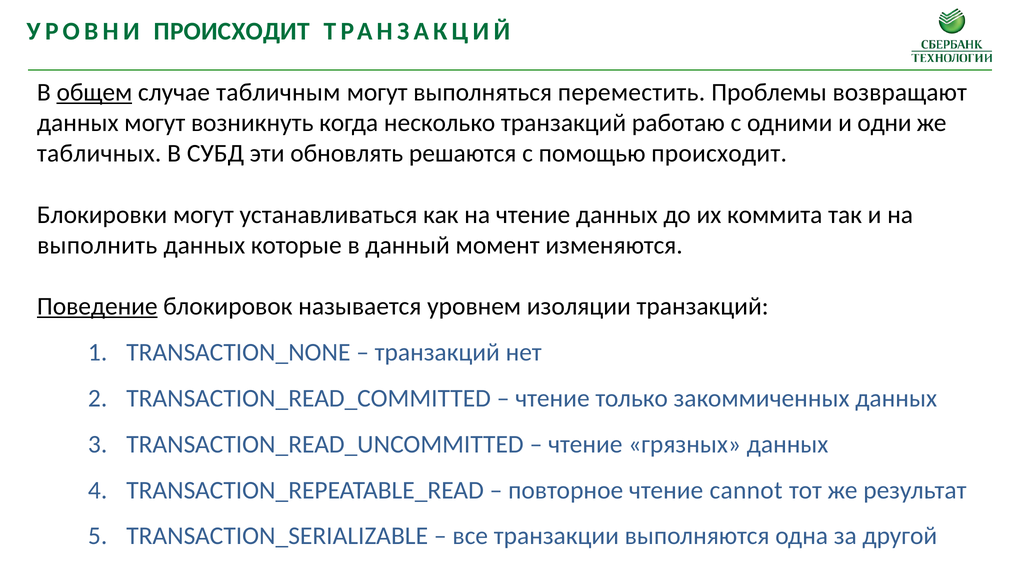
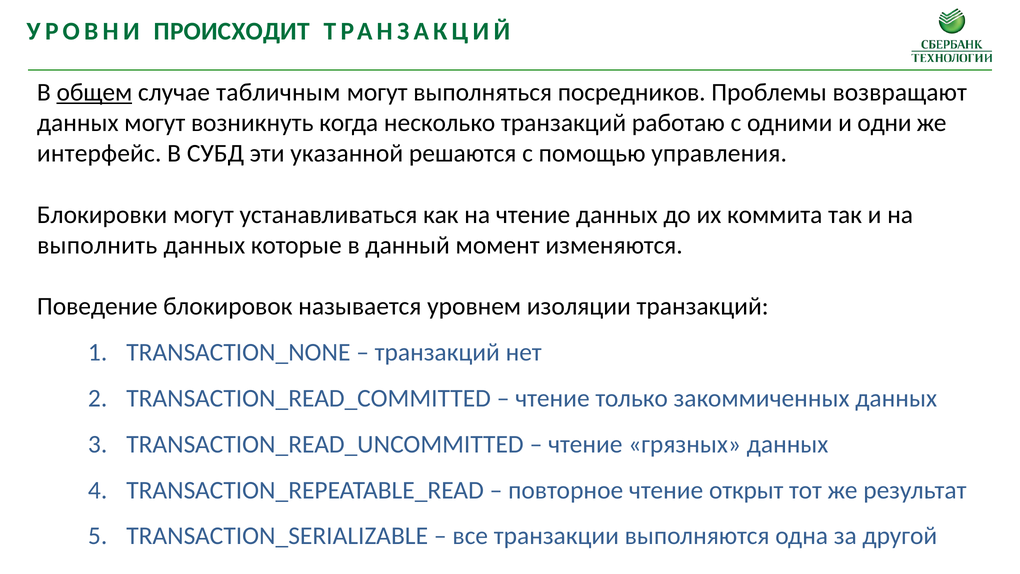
переместить: переместить -> посредников (632, 92)
табличных: табличных -> интерфейс (99, 153)
обновлять: обновлять -> указанной (347, 153)
помощью происходит: происходит -> управления (719, 153)
Поведение underline: present -> none (97, 306)
cannot: cannot -> открыт (746, 490)
